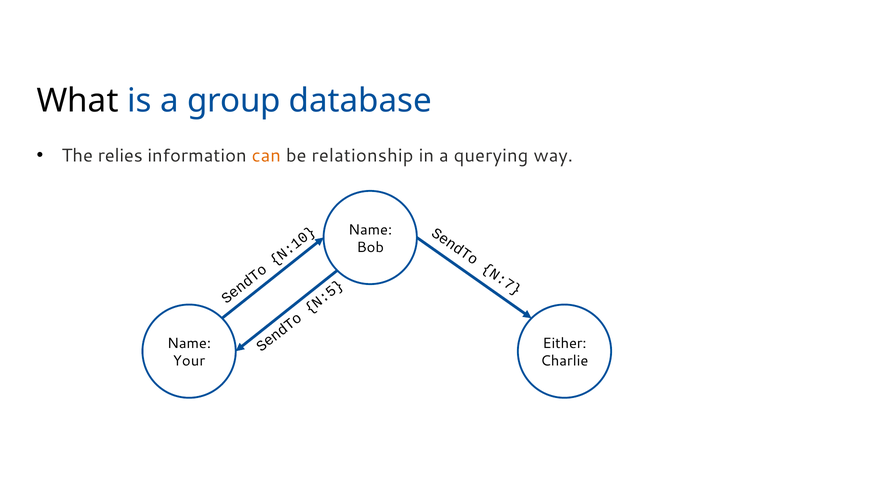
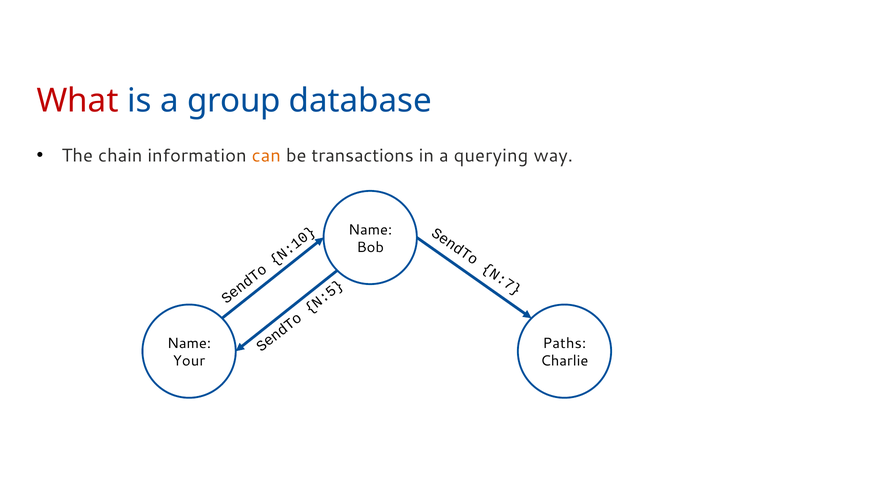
What colour: black -> red (78, 101)
relies: relies -> chain (120, 156)
relationship: relationship -> transactions (363, 156)
Either: Either -> Paths (564, 344)
